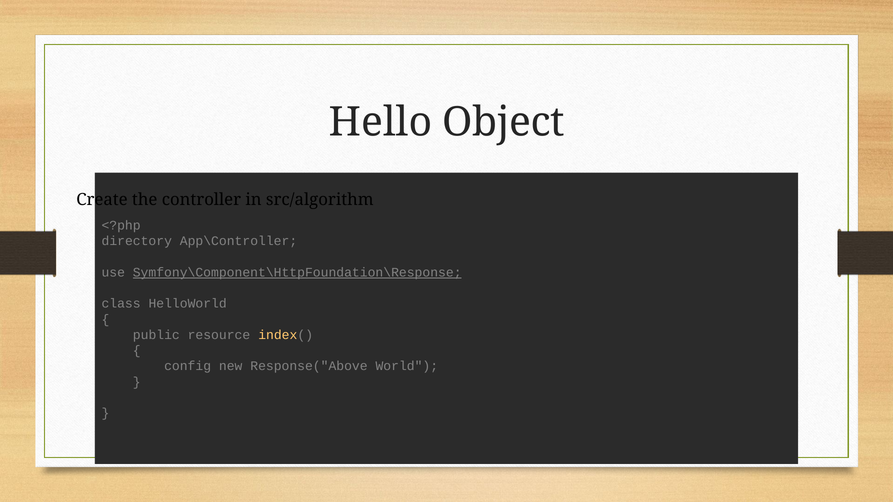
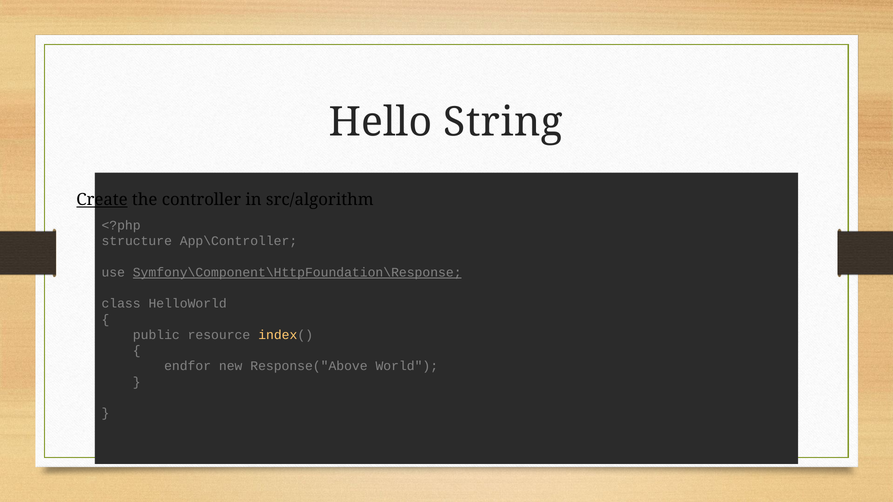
Object: Object -> String (503, 123)
Create underline: none -> present (102, 200)
directory: directory -> structure (137, 241)
config: config -> endfor (188, 366)
